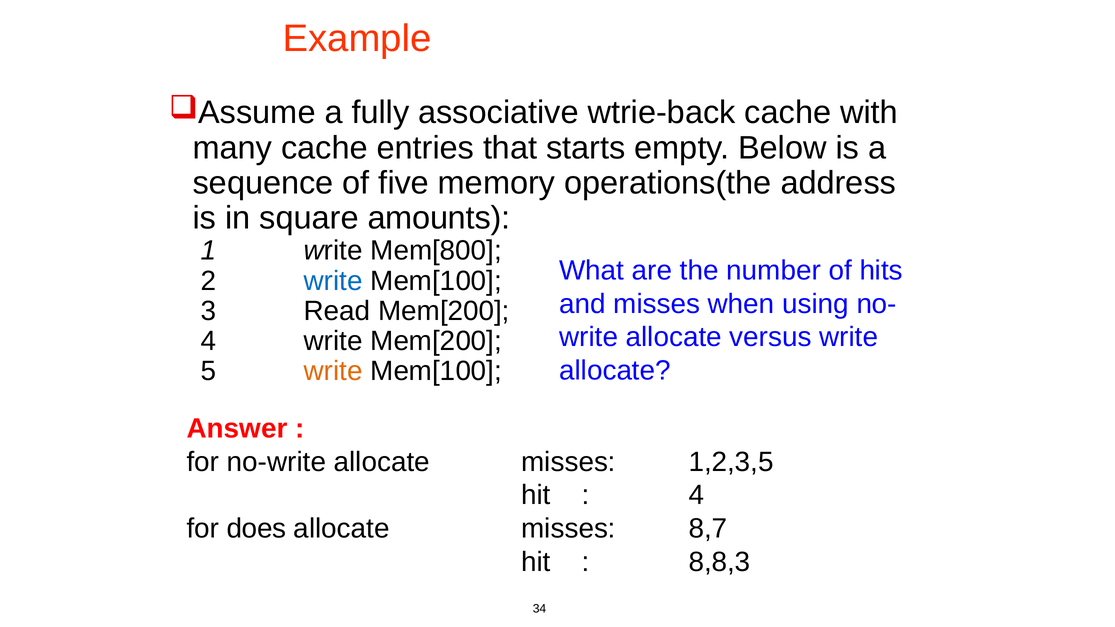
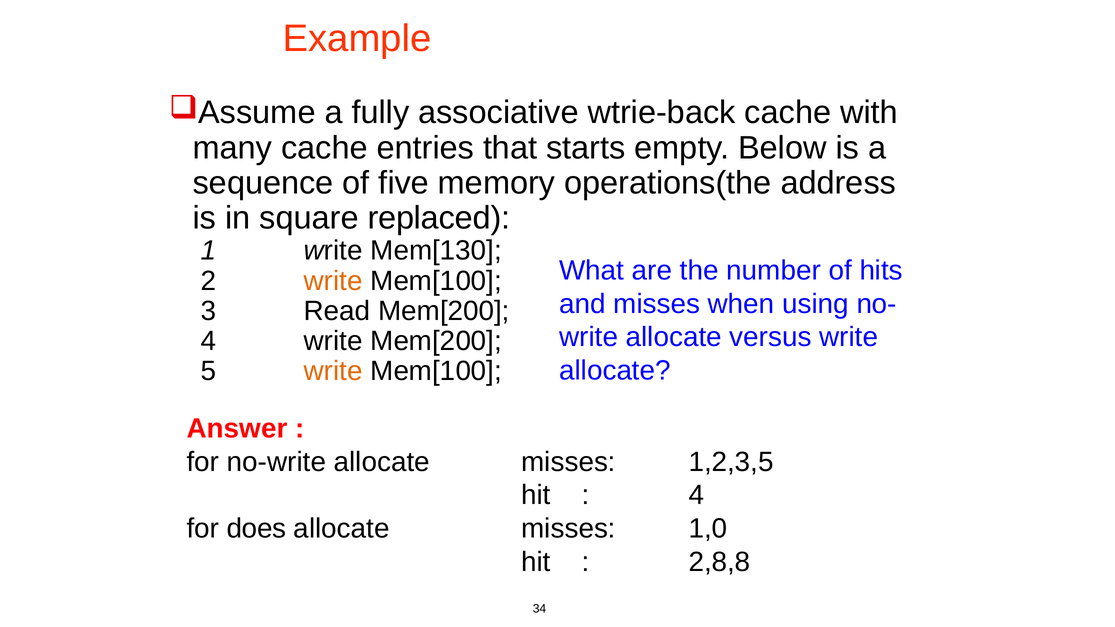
amounts: amounts -> replaced (439, 218)
Mem[800: Mem[800 -> Mem[130 (436, 251)
write colour: blue -> orange (333, 281)
8,7: 8,7 -> 1,0 (708, 529)
8,8,3: 8,8,3 -> 2,8,8 (720, 562)
